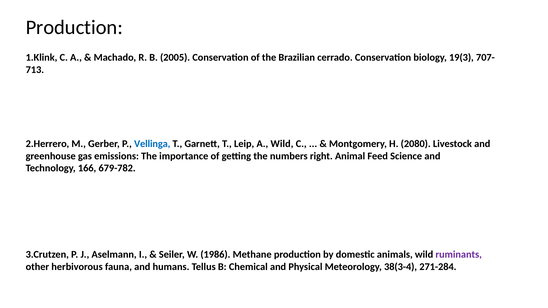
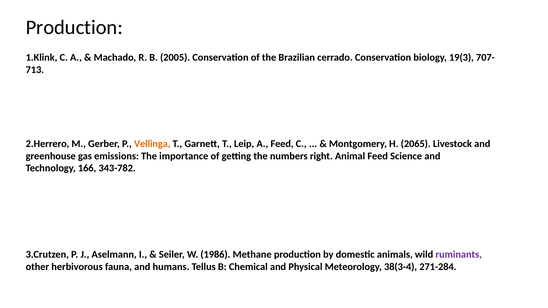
Vellinga colour: blue -> orange (152, 144)
A Wild: Wild -> Feed (282, 144)
2080: 2080 -> 2065 (416, 144)
679-782: 679-782 -> 343-782 (117, 168)
